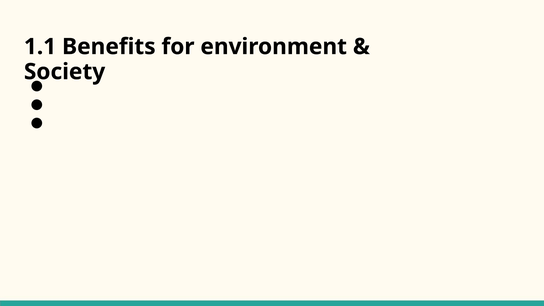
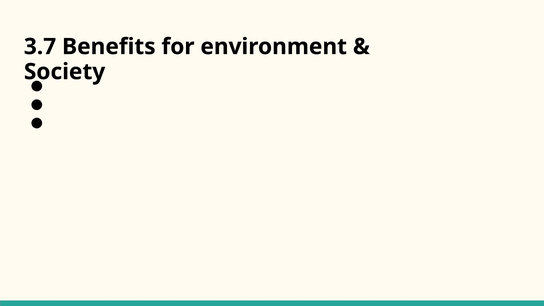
1.1: 1.1 -> 3.7 (40, 47)
